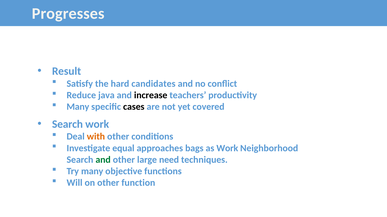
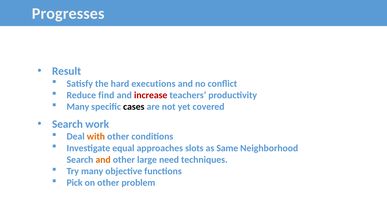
candidates: candidates -> executions (153, 84)
java: java -> find (106, 95)
increase colour: black -> red (151, 95)
bags: bags -> slots (194, 149)
as Work: Work -> Same (227, 149)
and colour: green -> orange (103, 160)
Will: Will -> Pick (75, 183)
function: function -> problem (138, 183)
